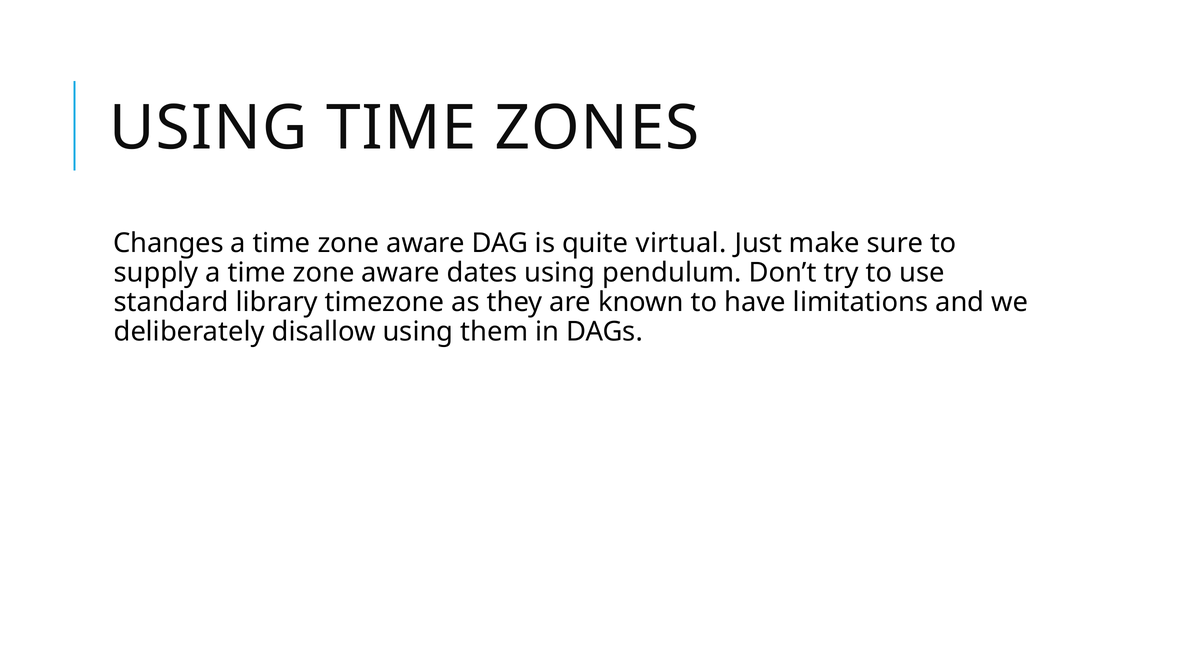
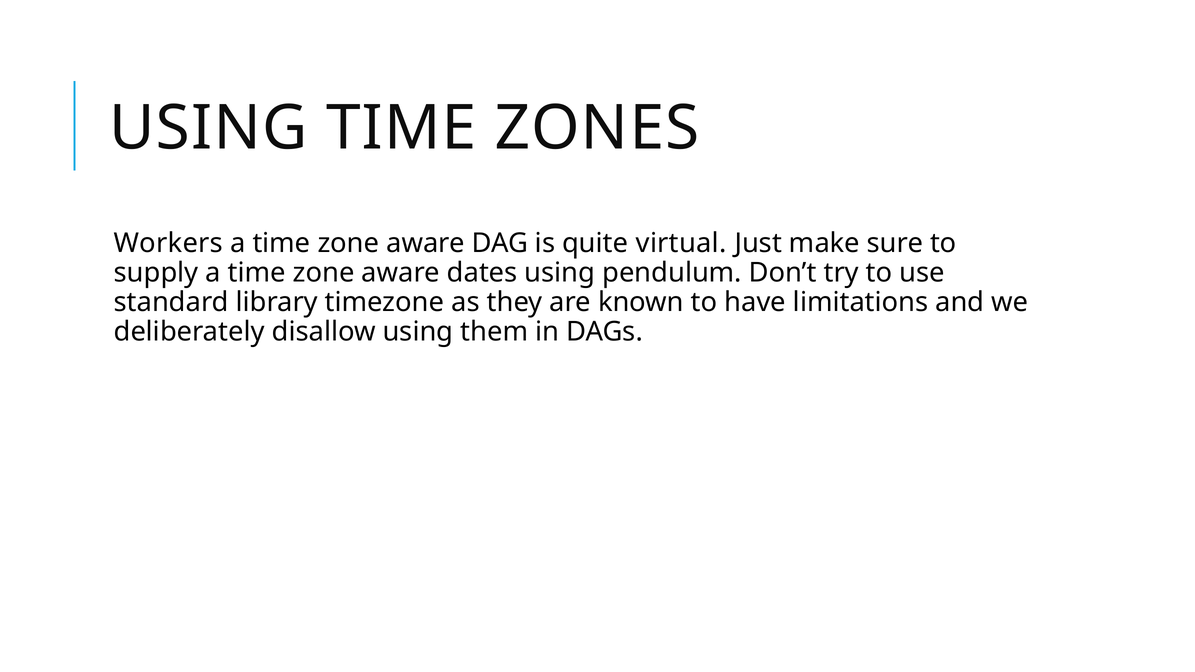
Changes: Changes -> Workers (168, 243)
